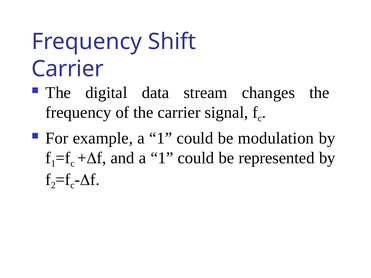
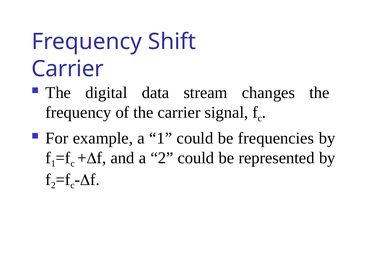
modulation: modulation -> frequencies (276, 138)
and a 1: 1 -> 2 (162, 158)
